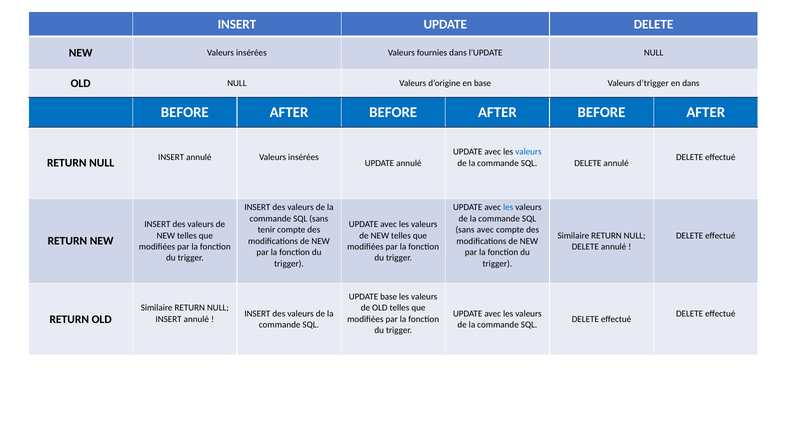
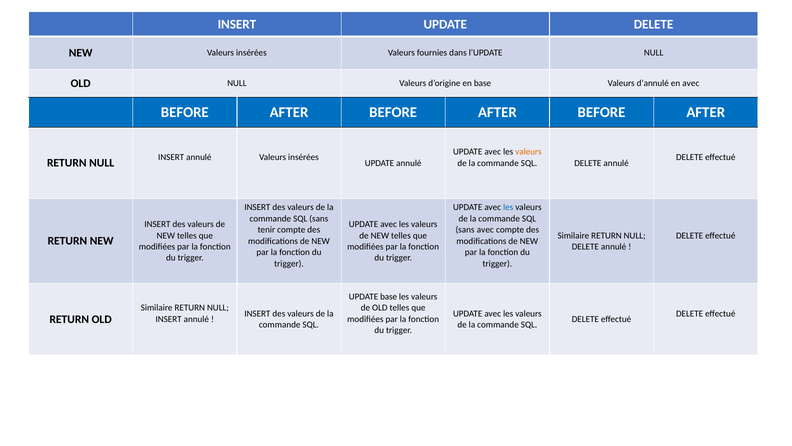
d’trigger: d’trigger -> d’annulé (653, 83)
en dans: dans -> avec (691, 83)
valeurs colour: blue -> orange (528, 152)
